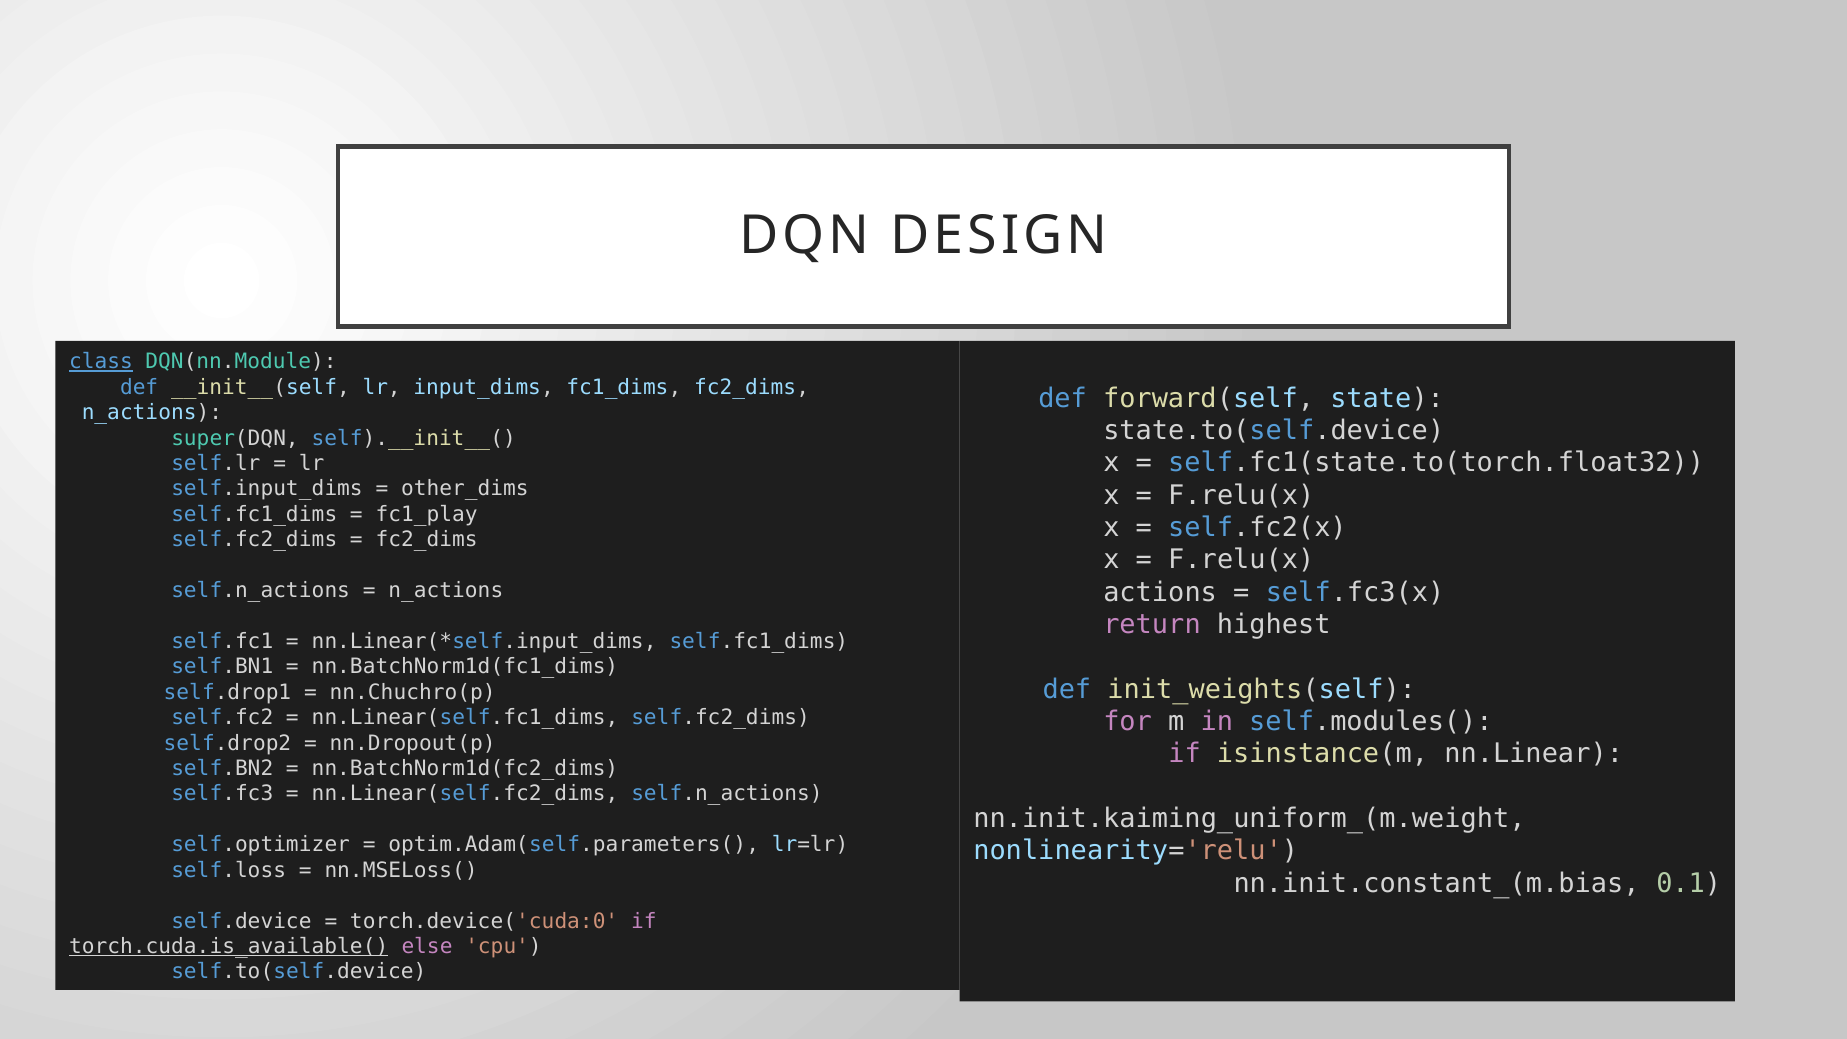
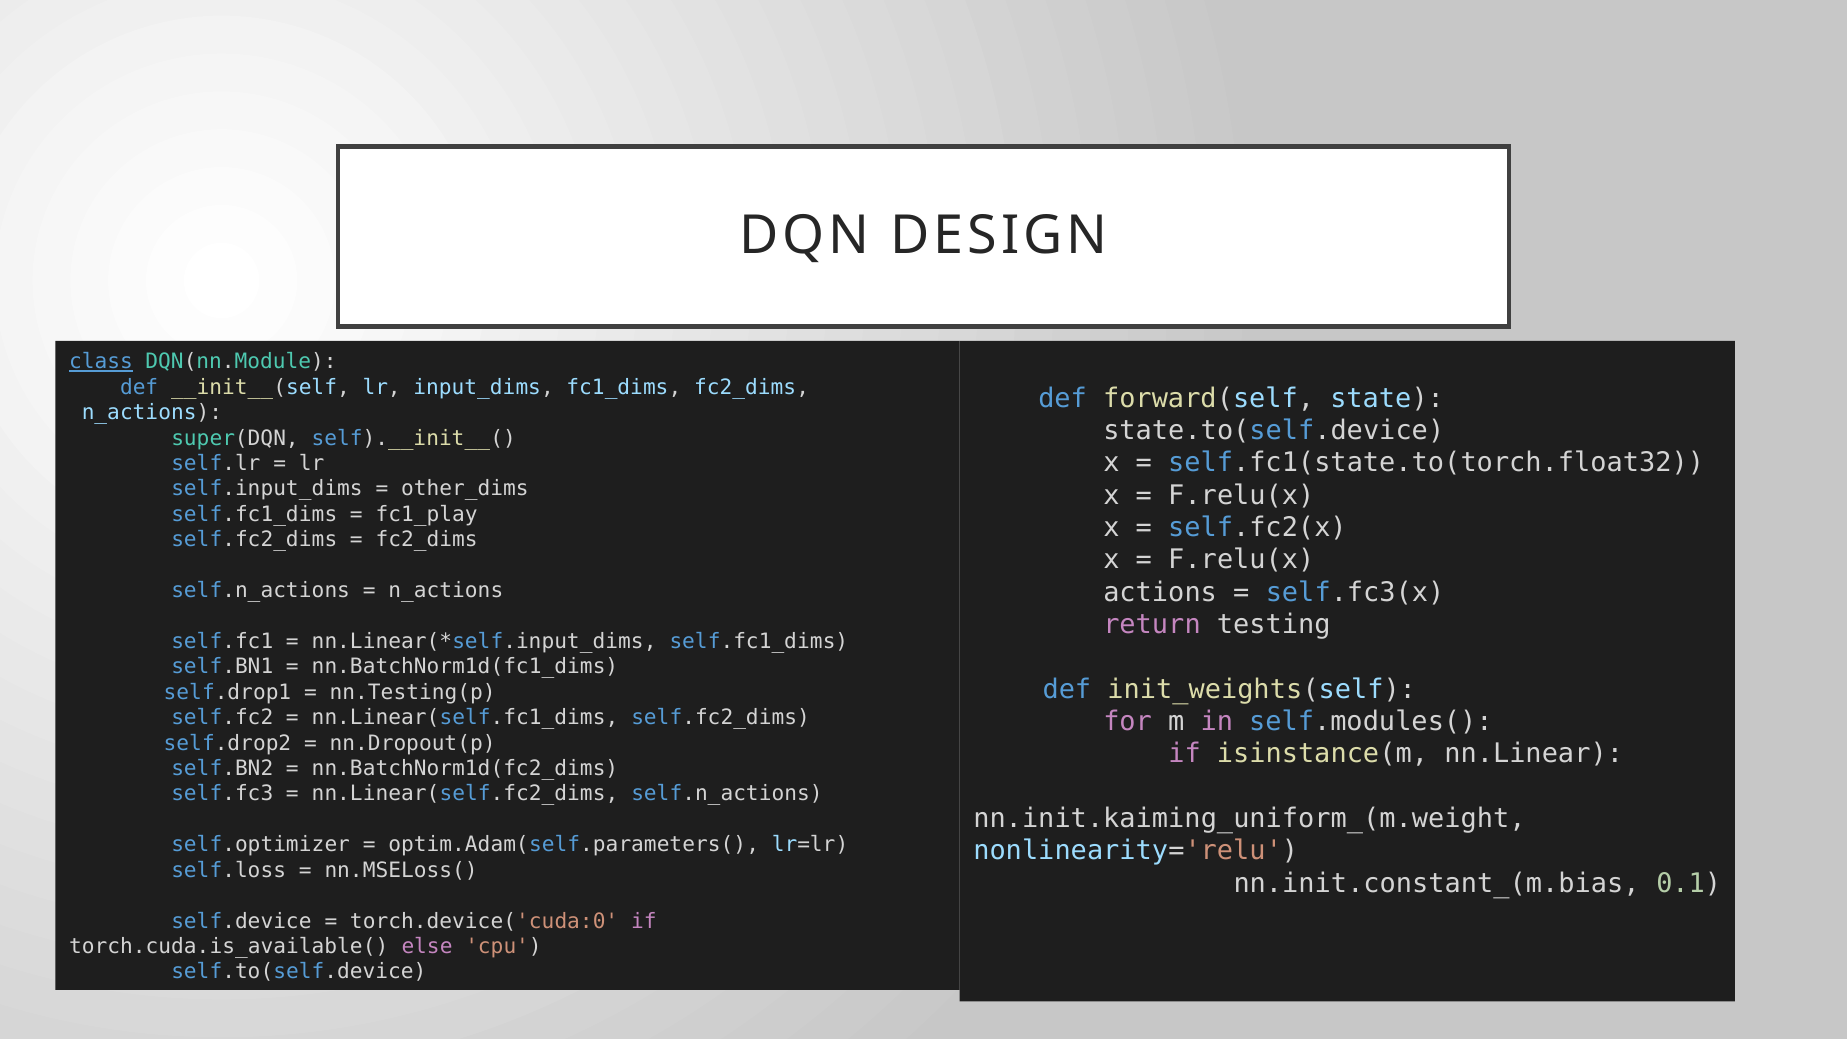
highest: highest -> testing (1274, 625)
nn.Chuchro(p: nn.Chuchro(p -> nn.Testing(p (413, 692)
torch.cuda.is_available( underline: present -> none (229, 946)
